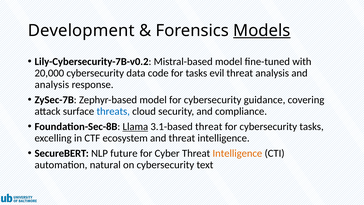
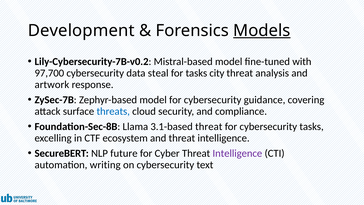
20,000: 20,000 -> 97,700 (49, 73)
code: code -> steal (158, 73)
evil: evil -> city (217, 73)
analysis: analysis -> artwork (52, 84)
Llama underline: present -> none (135, 126)
Intelligence colour: orange -> purple (237, 153)
natural: natural -> writing (105, 165)
